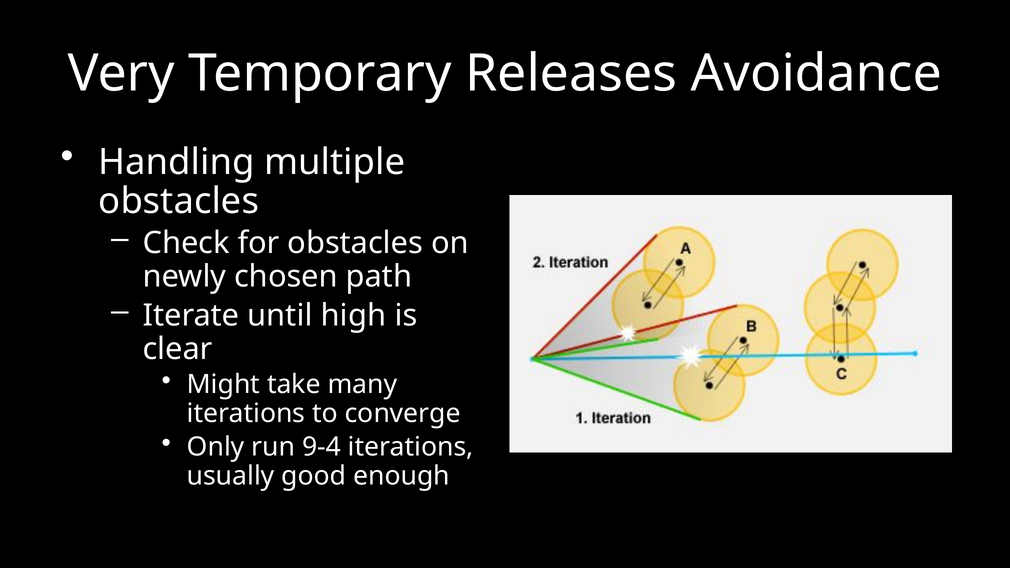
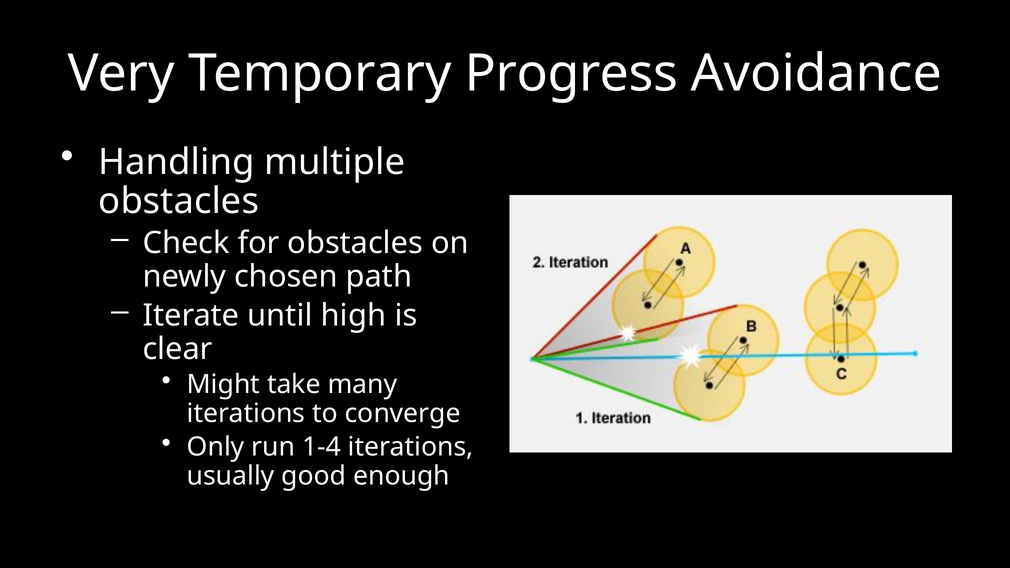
Releases: Releases -> Progress (571, 74)
9-4: 9-4 -> 1-4 (322, 447)
